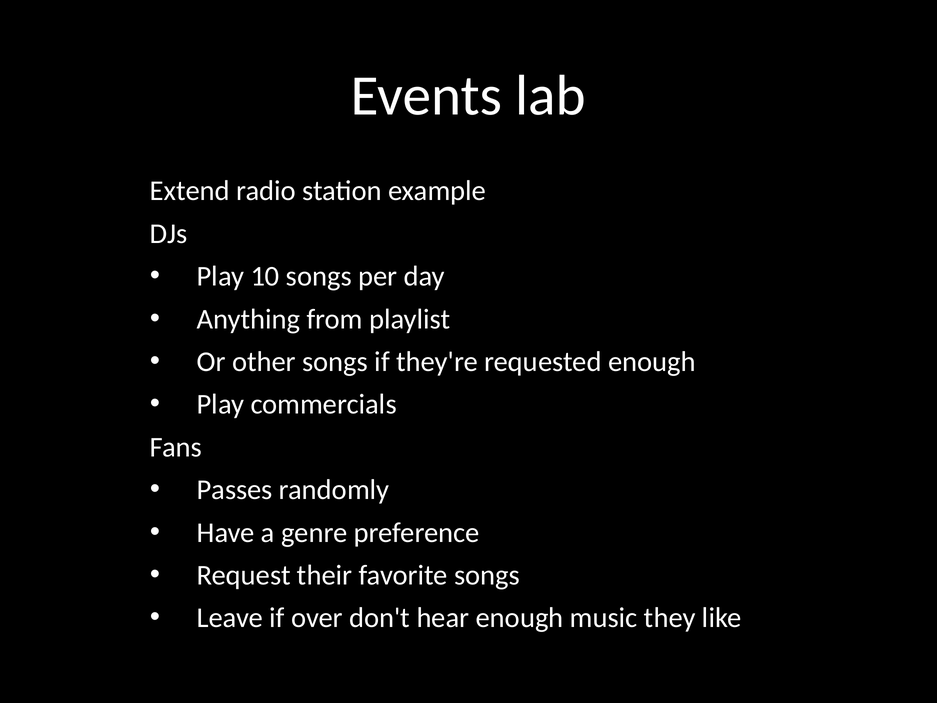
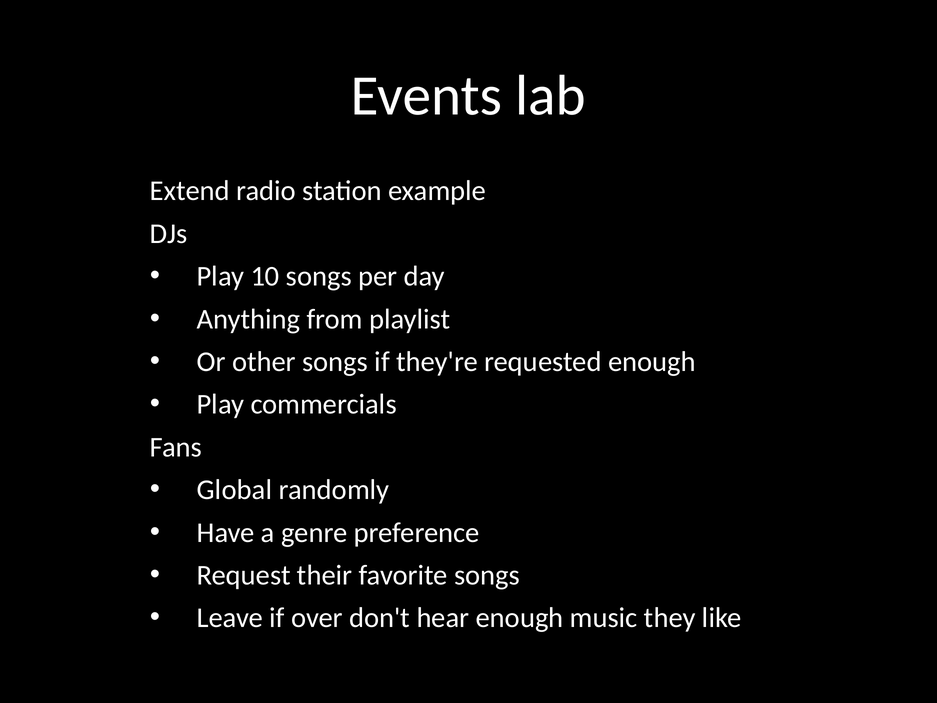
Passes: Passes -> Global (235, 490)
